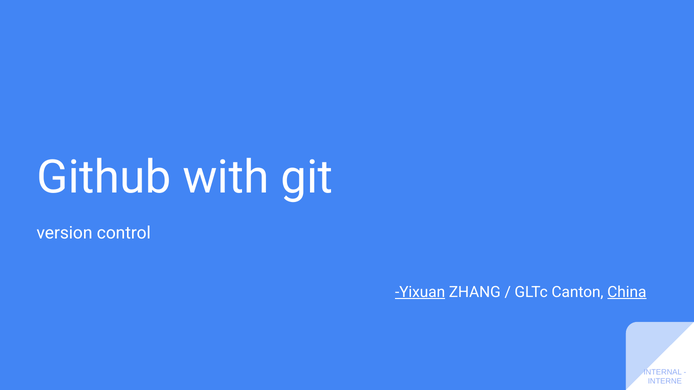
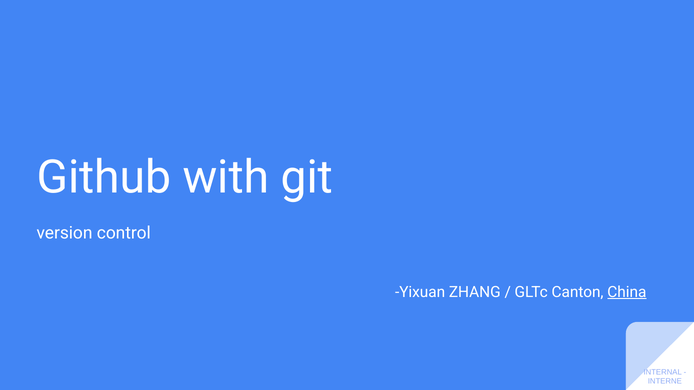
Yixuan underline: present -> none (420, 292)
